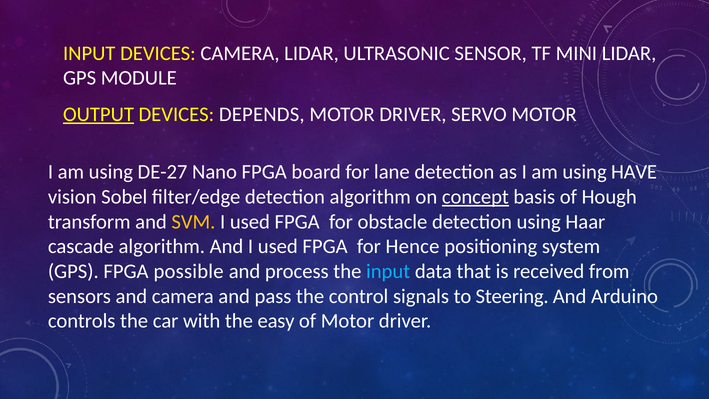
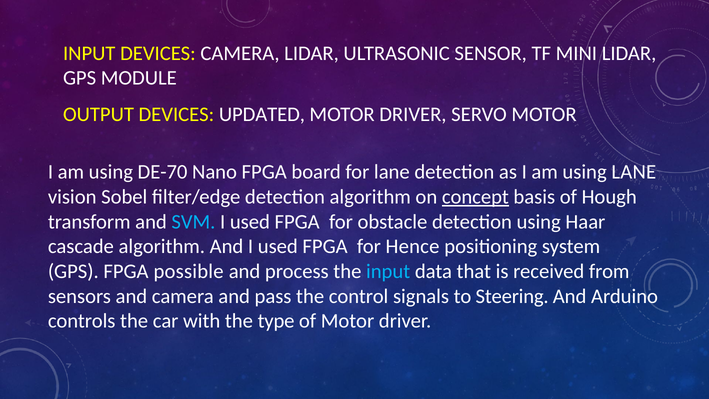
OUTPUT underline: present -> none (98, 114)
DEPENDS: DEPENDS -> UPDATED (262, 114)
DE-27: DE-27 -> DE-70 (163, 172)
using HAVE: HAVE -> LANE (634, 172)
SVM colour: yellow -> light blue (193, 222)
easy: easy -> type (276, 321)
